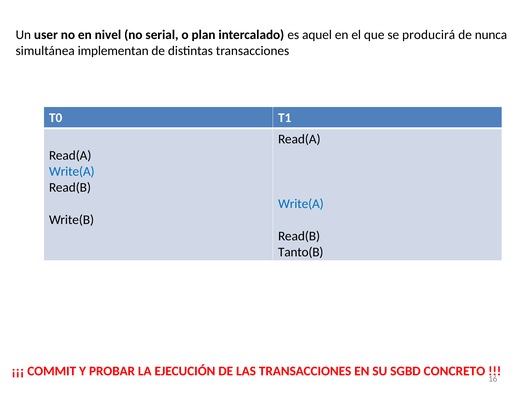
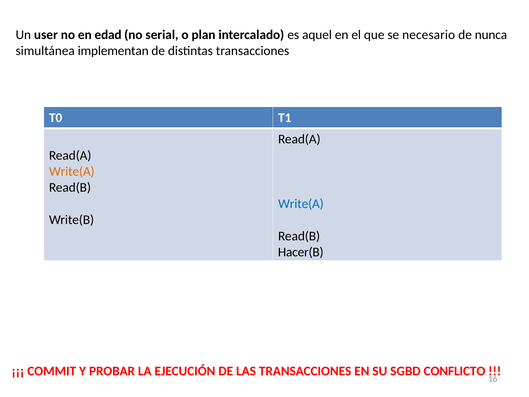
nivel: nivel -> edad (108, 35)
producirá: producirá -> necesario (429, 35)
Write(A colour: blue -> orange (72, 171)
Tanto(B: Tanto(B -> Hacer(B (301, 252)
CONCRETO: CONCRETO -> CONFLICTO (454, 371)
